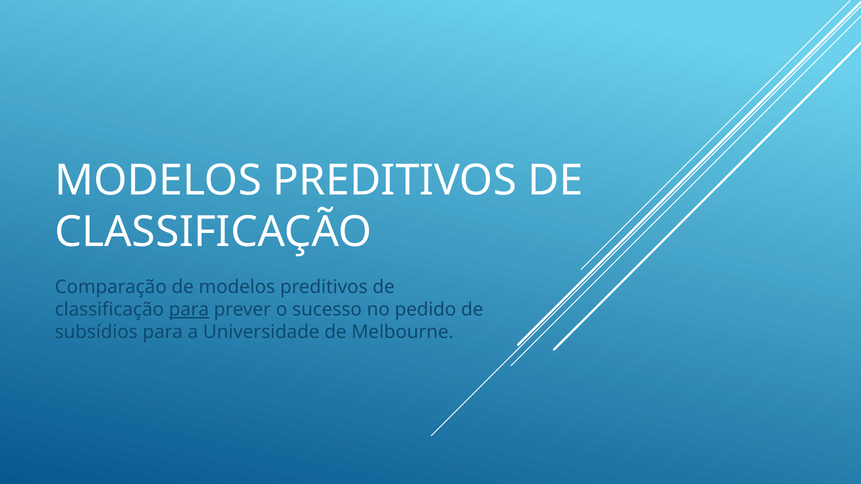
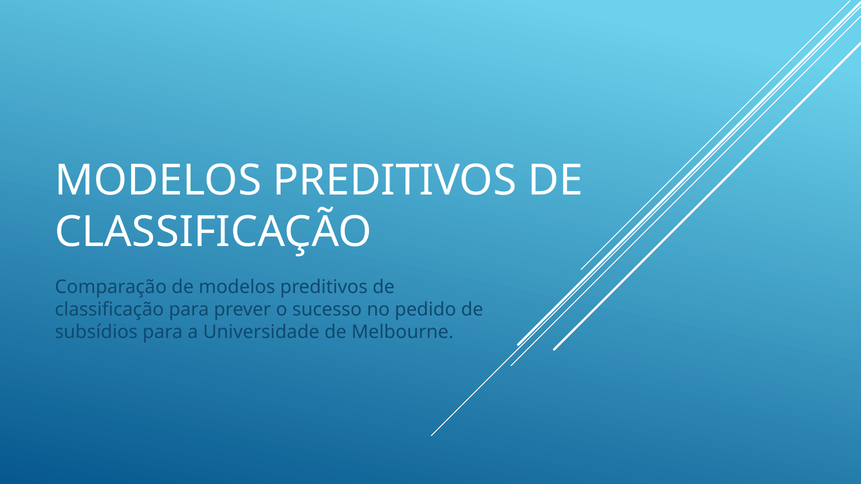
para underline: present -> none (189, 310)
